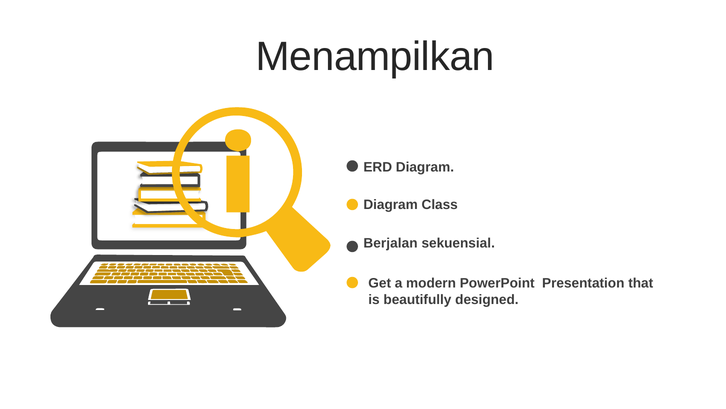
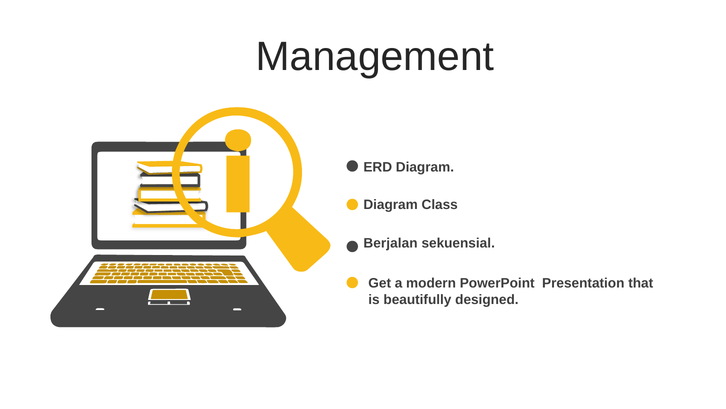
Menampilkan: Menampilkan -> Management (375, 57)
